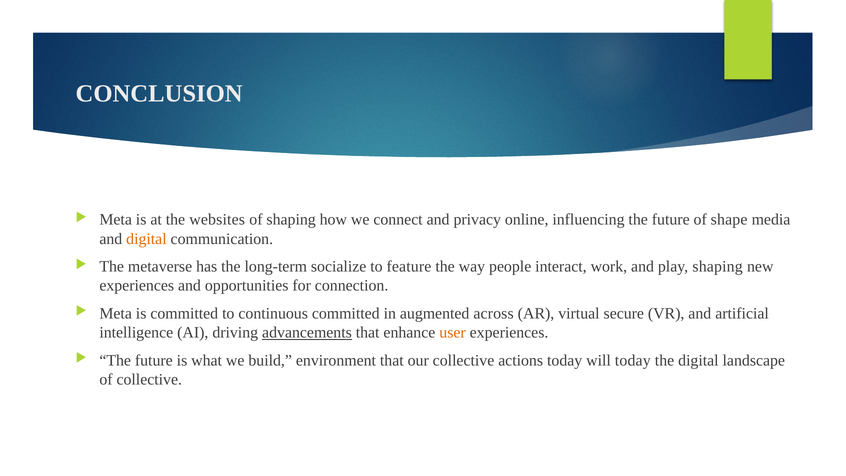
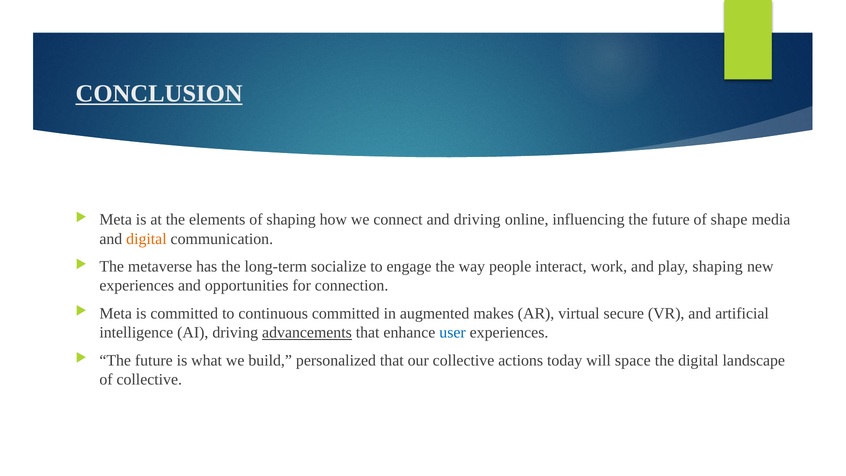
CONCLUSION underline: none -> present (159, 94)
websites: websites -> elements (217, 220)
and privacy: privacy -> driving (477, 220)
feature: feature -> engage (409, 267)
across: across -> makes (494, 313)
user colour: orange -> blue (453, 332)
environment: environment -> personalized (336, 360)
will today: today -> space (633, 360)
